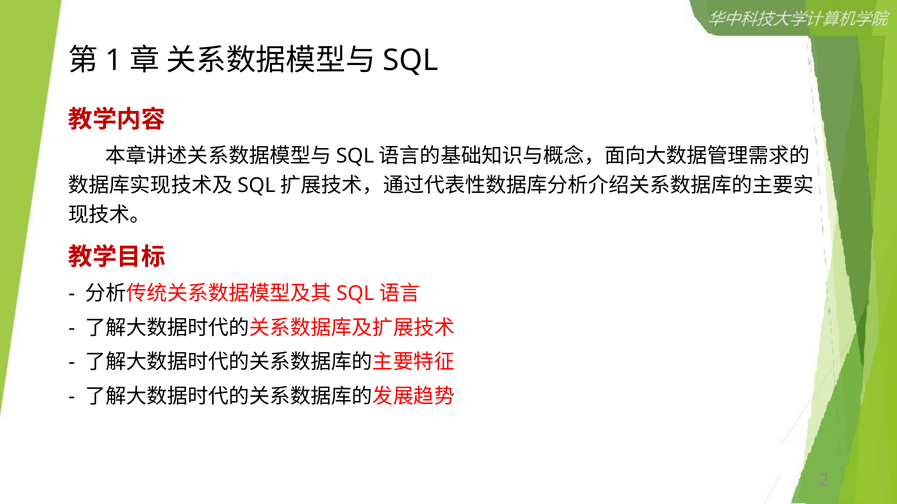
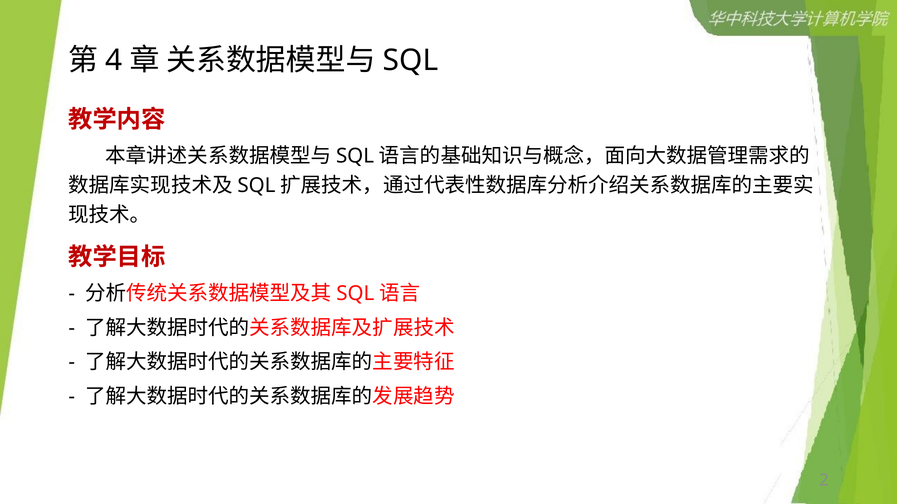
1: 1 -> 4 (114, 61)
